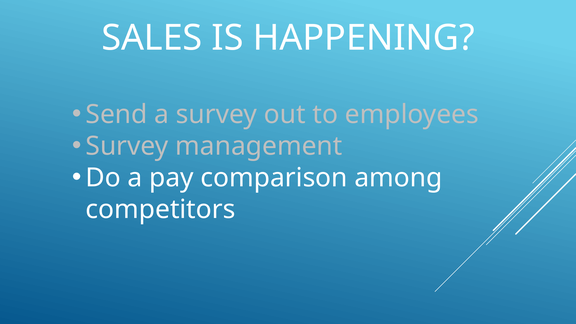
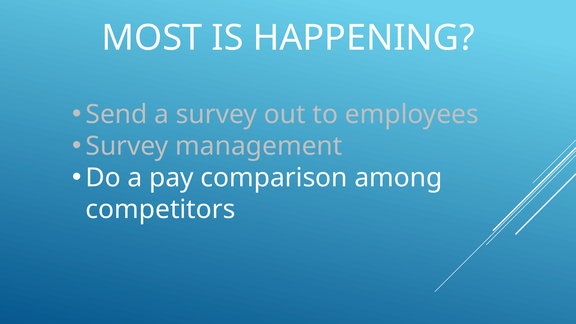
SALES: SALES -> MOST (152, 38)
